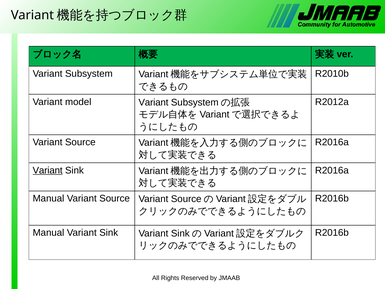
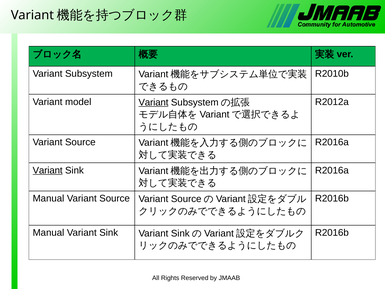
Variant underline: none -> present (153, 102)
